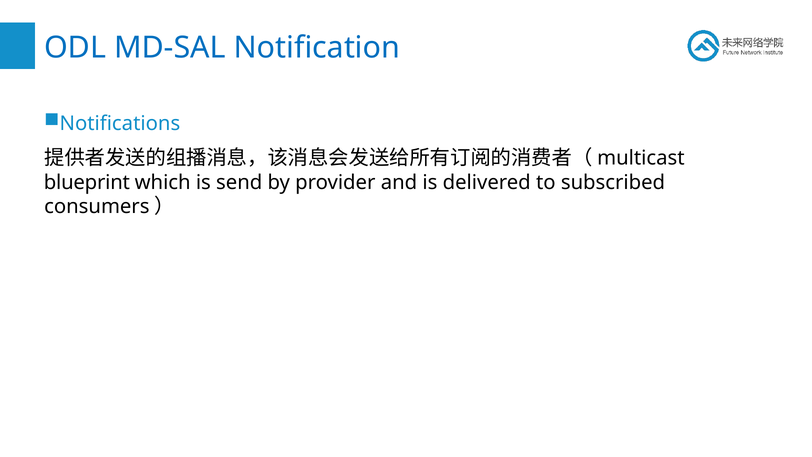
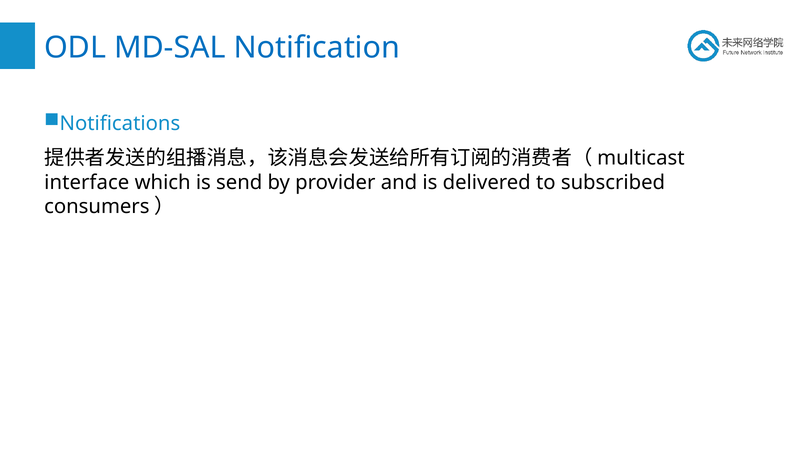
blueprint: blueprint -> interface (87, 182)
